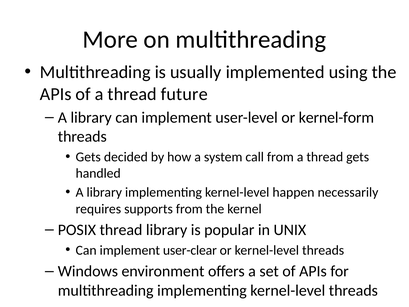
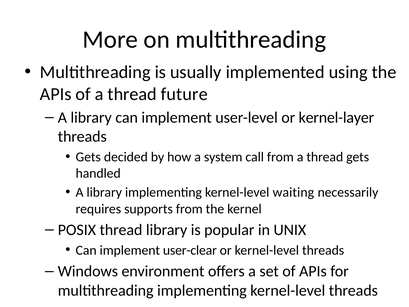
kernel-form: kernel-form -> kernel-layer (336, 117)
happen: happen -> waiting (293, 192)
